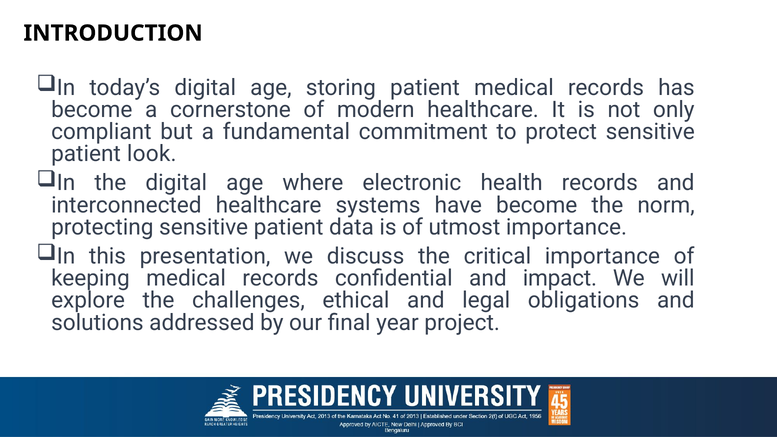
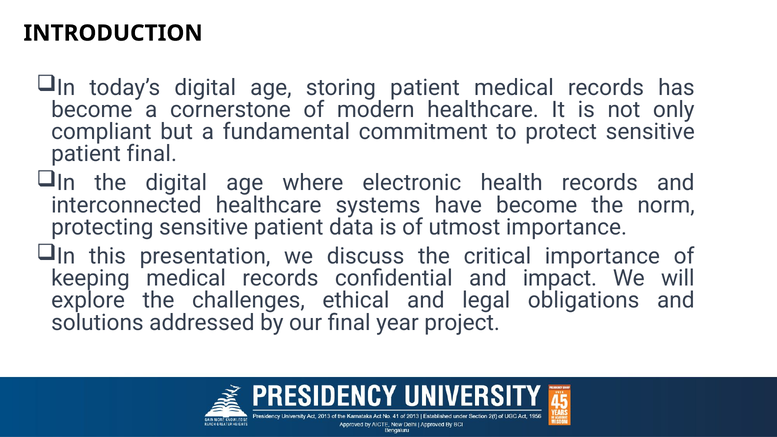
patient look: look -> final (152, 154)
